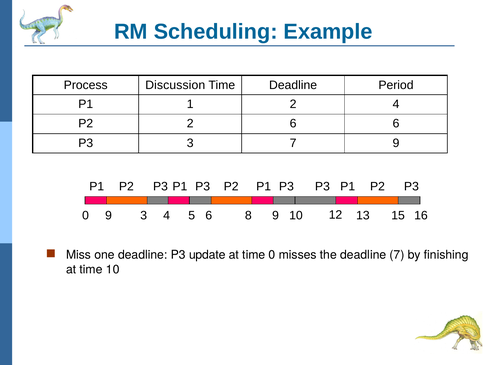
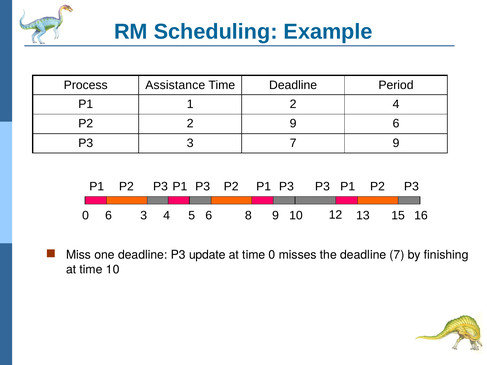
Discussion: Discussion -> Assistance (175, 85)
2 6: 6 -> 9 (293, 124)
0 9: 9 -> 6 (109, 216)
